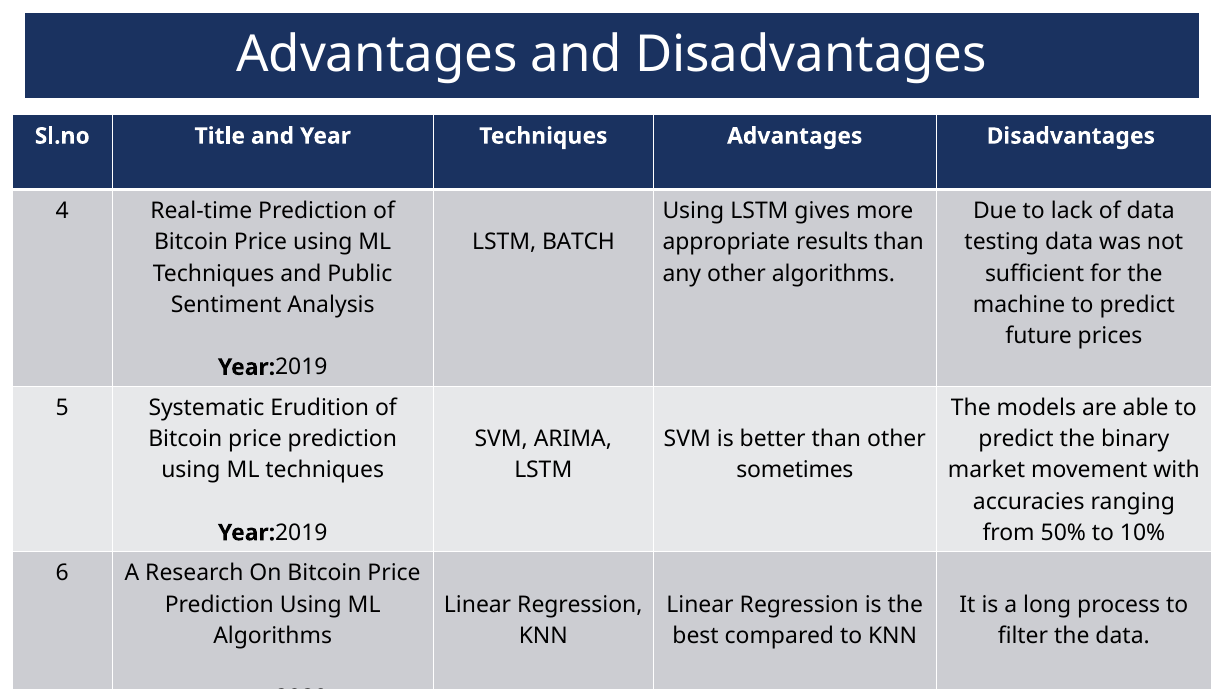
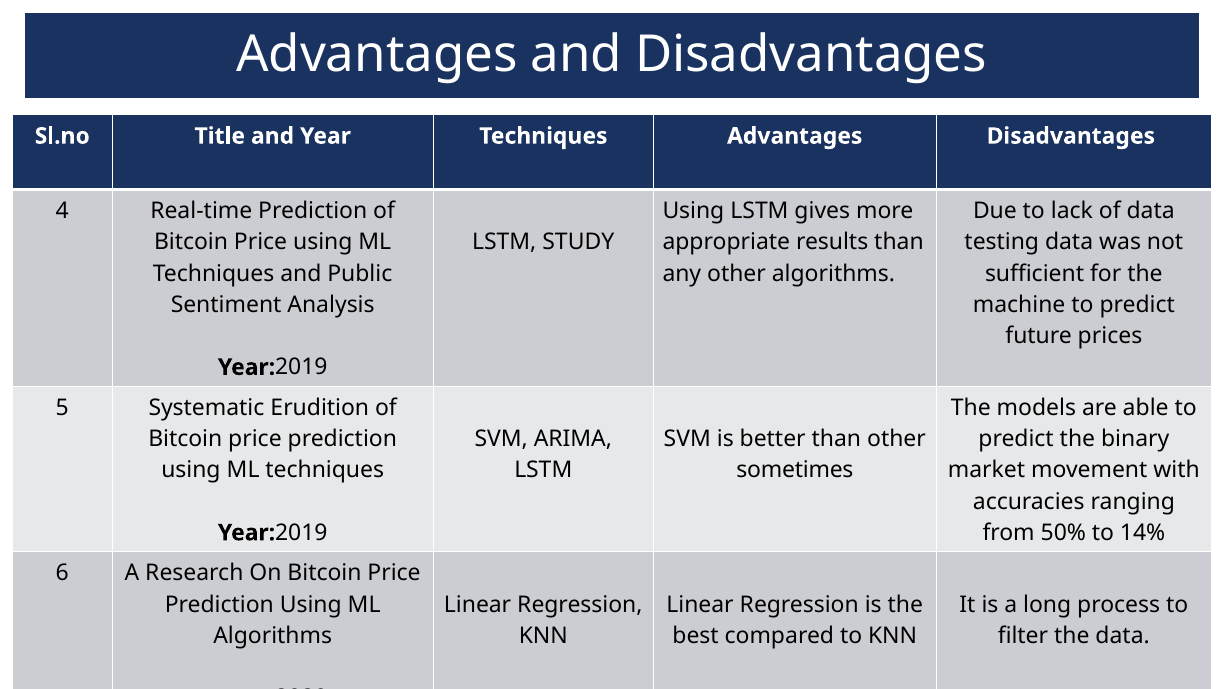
BATCH: BATCH -> STUDY (578, 242)
10%: 10% -> 14% (1143, 532)
